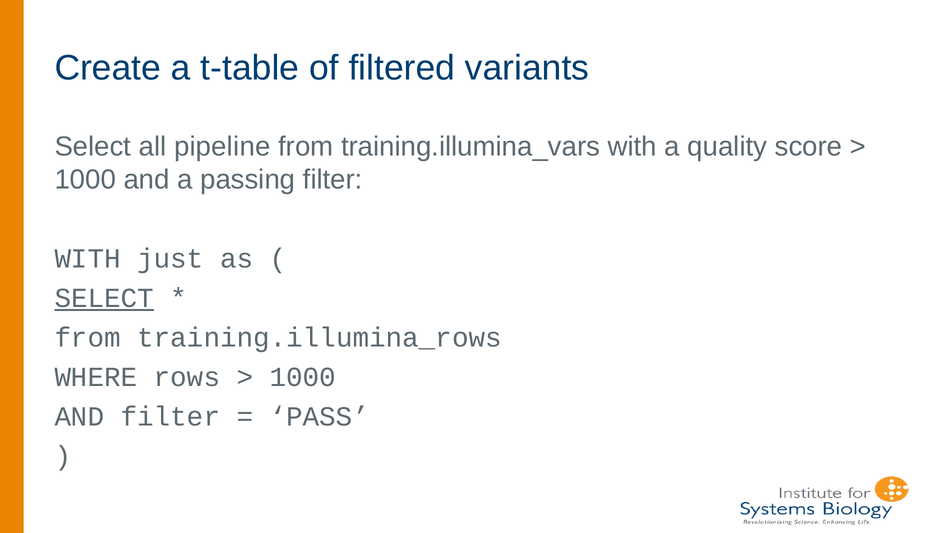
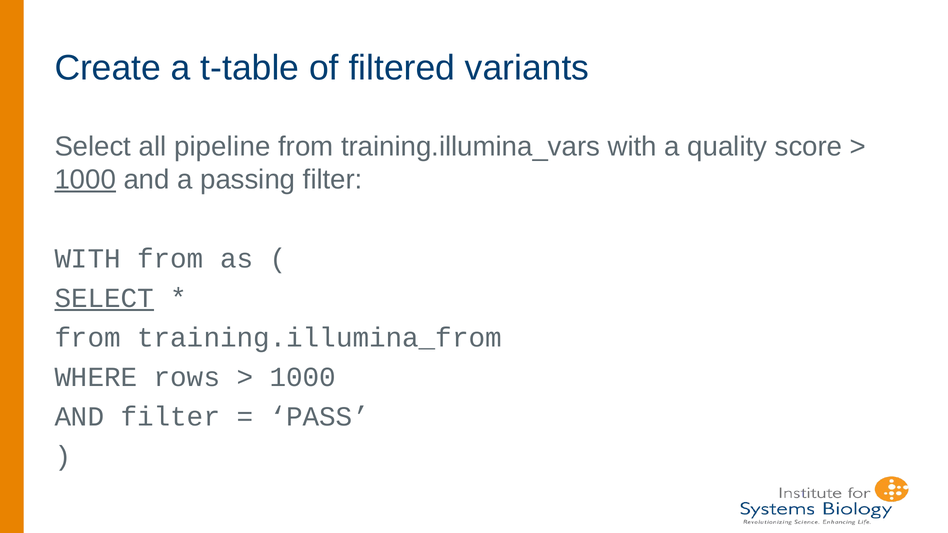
1000 underline: none -> present (85, 180)
WITH just: just -> from (170, 259)
training.illumina_rows: training.illumina_rows -> training.illumina_from (320, 338)
